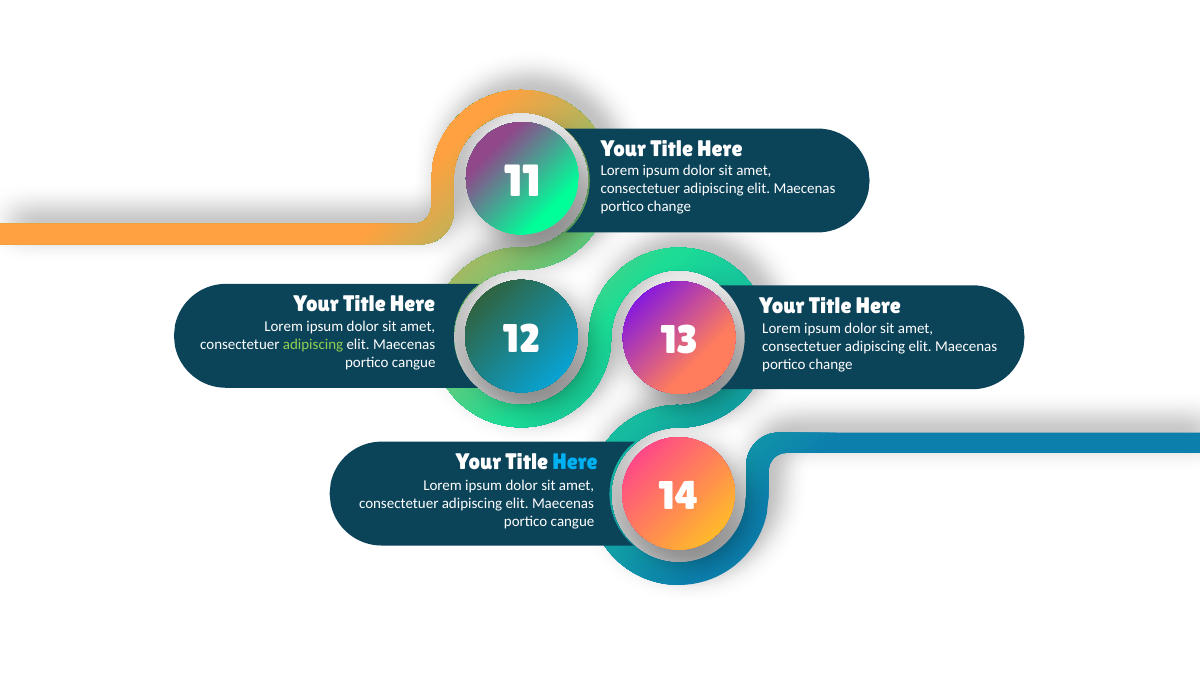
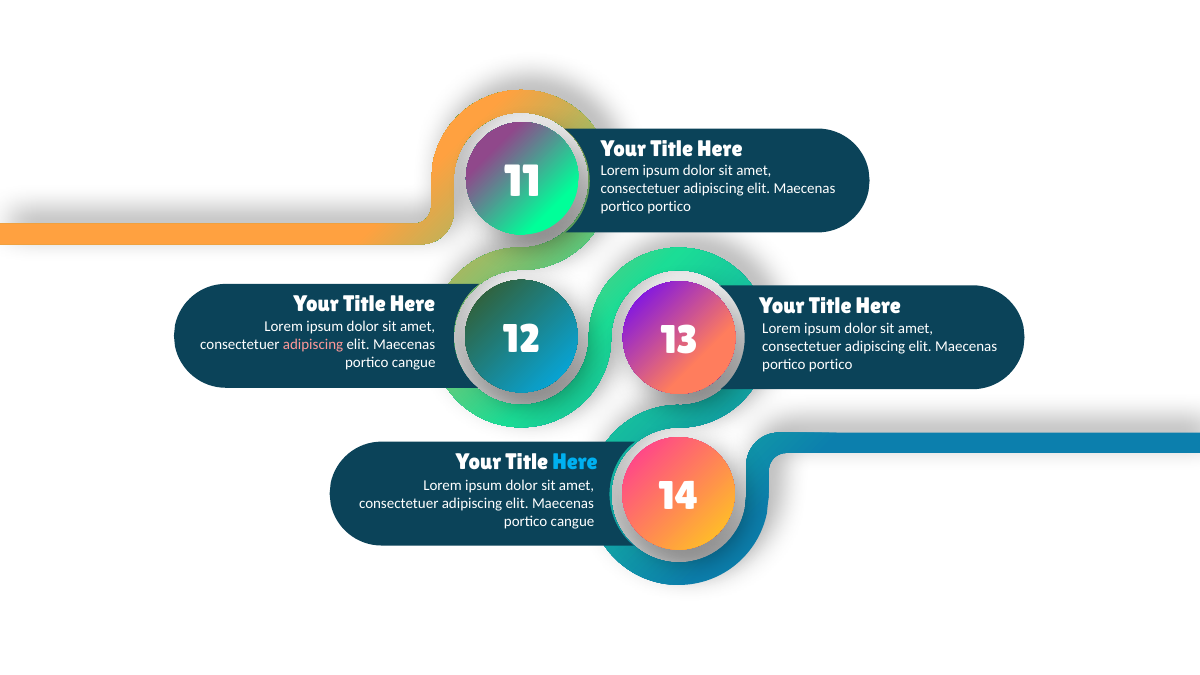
change: change -> portico (669, 207)
adipiscing colour: light green -> pink (313, 345)
change: change -> portico (831, 364)
